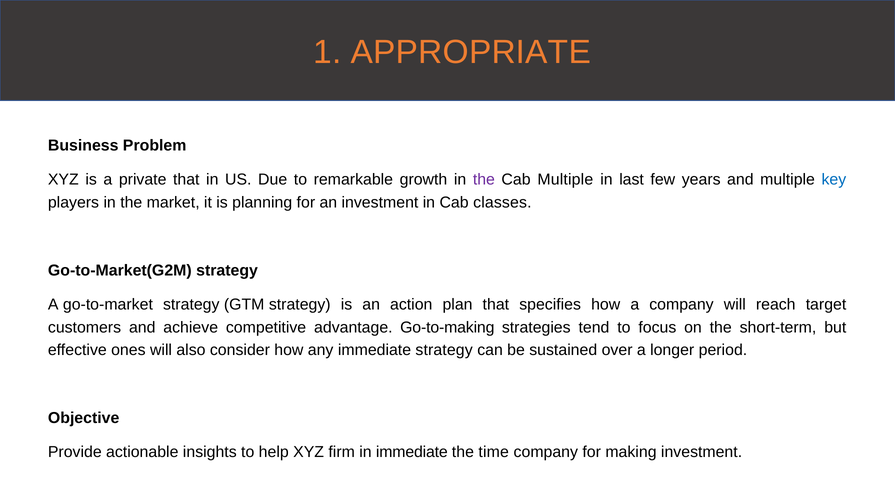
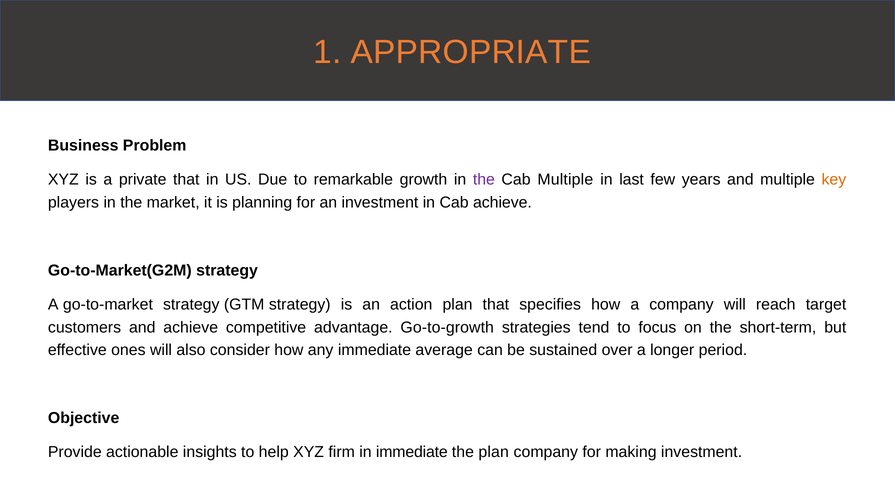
key colour: blue -> orange (834, 180)
Cab classes: classes -> achieve (502, 203)
Go-to-making: Go-to-making -> Go-to-growth (447, 328)
immediate strategy: strategy -> average (444, 350)
the time: time -> plan (494, 453)
